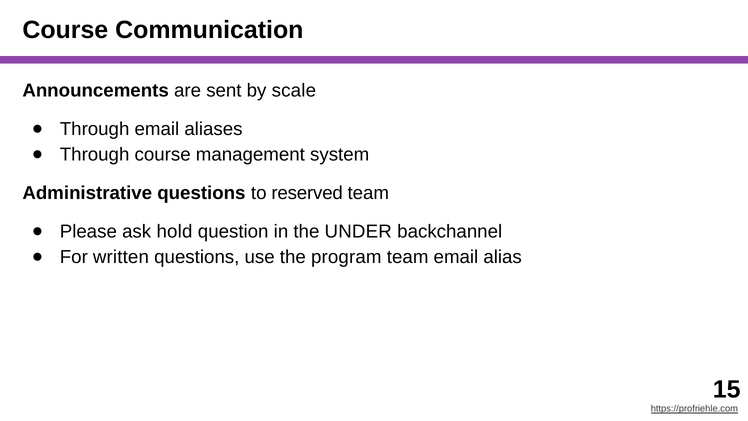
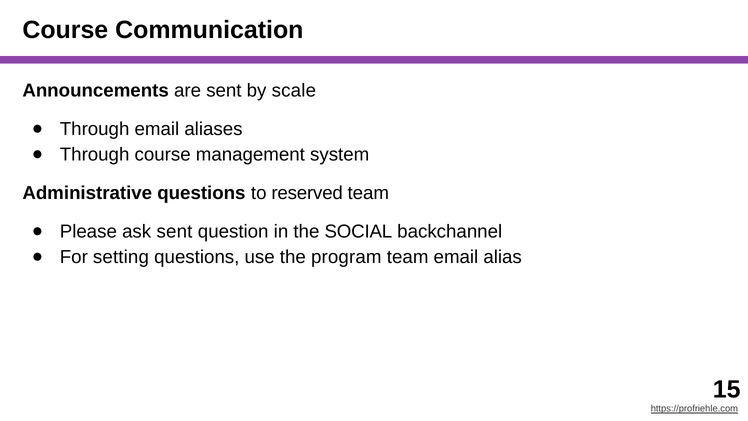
ask hold: hold -> sent (174, 231)
UNDER: UNDER -> SOCIAL (358, 231)
written: written -> setting (121, 257)
